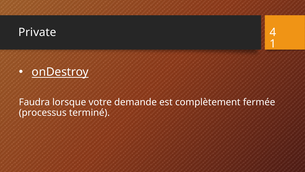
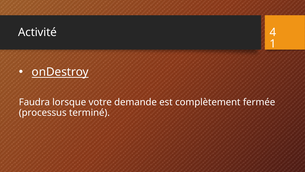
Private: Private -> Activité (37, 32)
